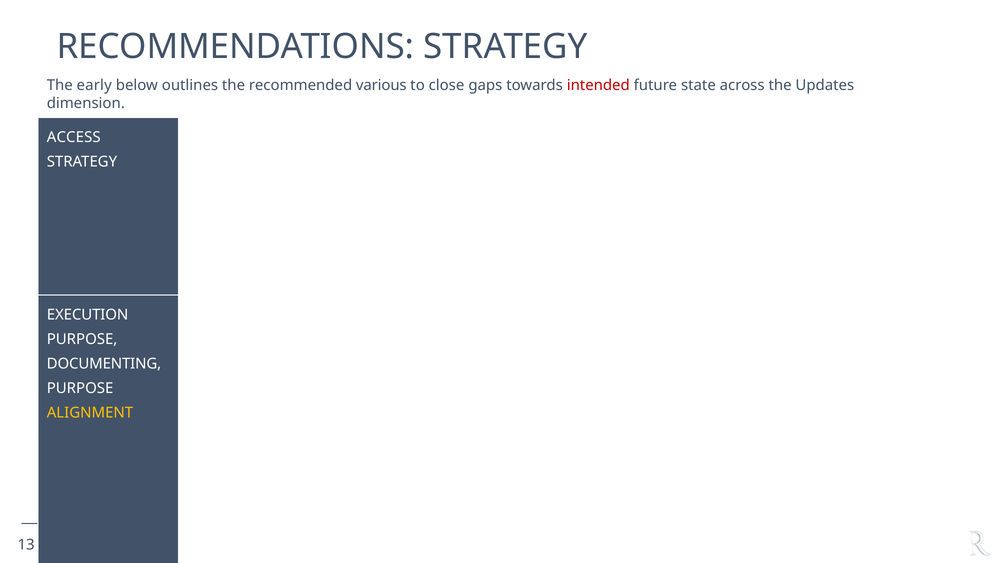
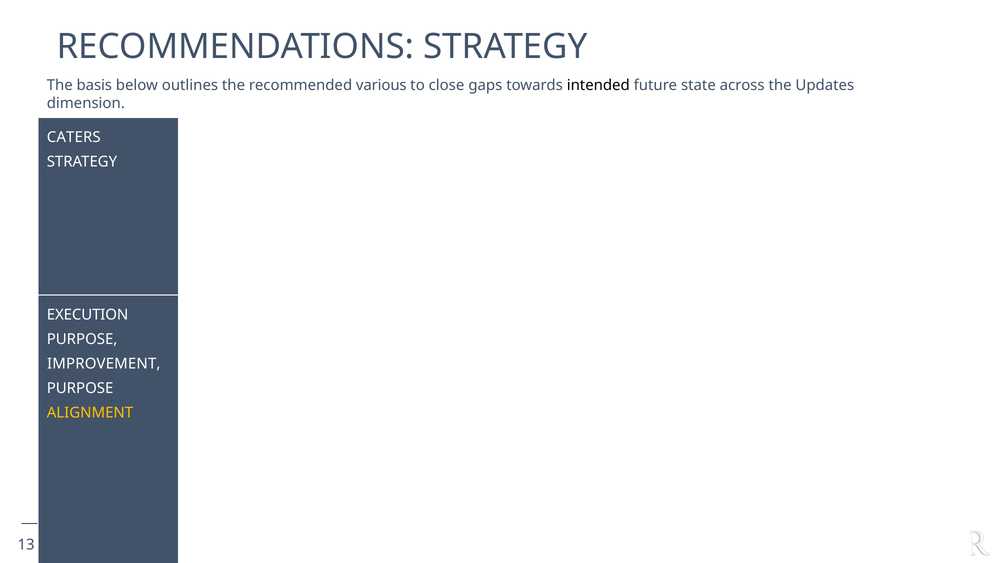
early: early -> basis (94, 85)
intended colour: red -> black (598, 85)
ACCESS: ACCESS -> CATERS (74, 137)
DOCUMENTING: DOCUMENTING -> IMPROVEMENT (104, 364)
